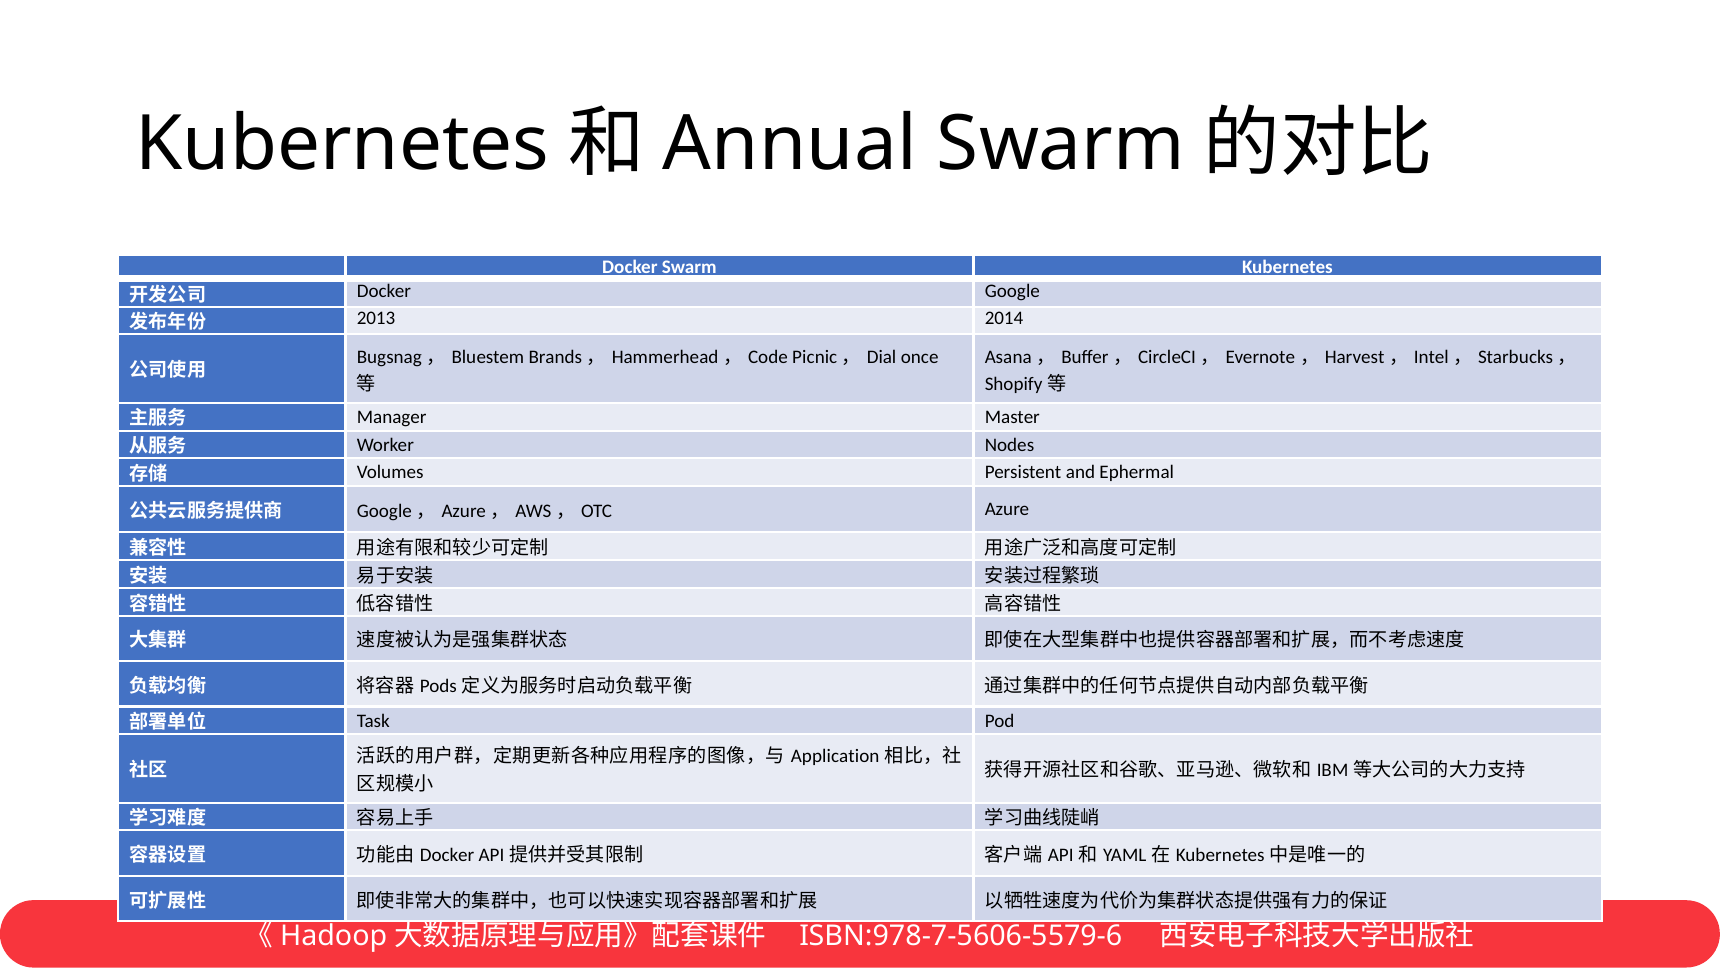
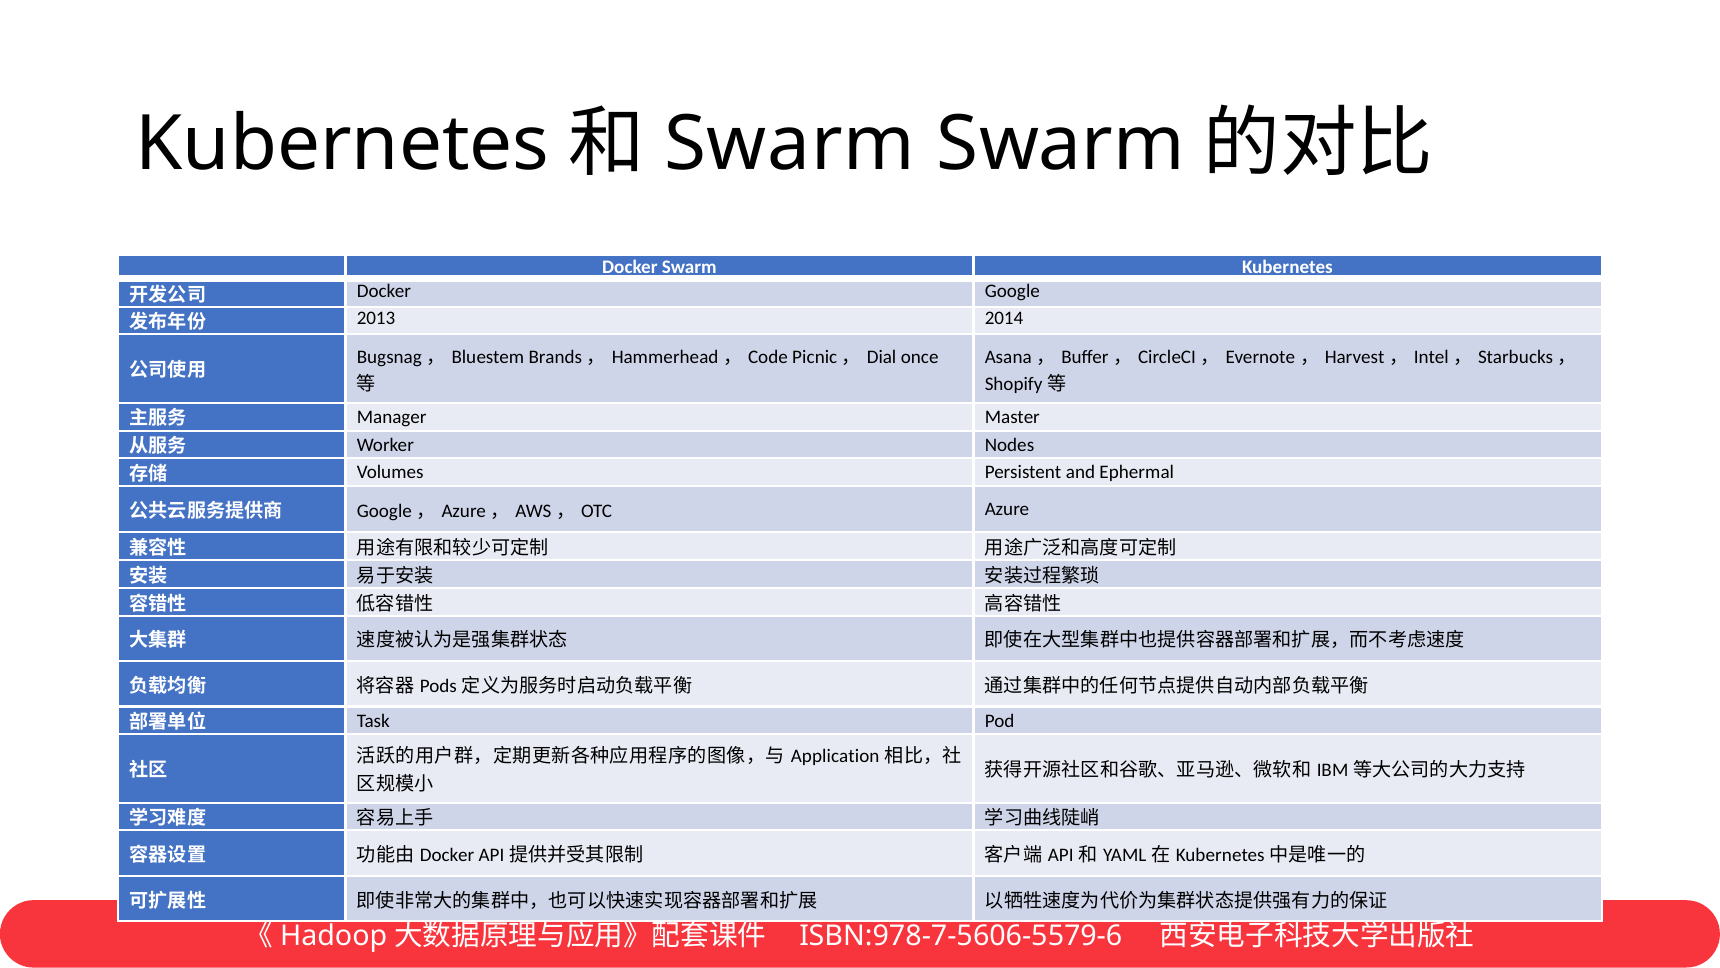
Annual: Annual -> Swarm (790, 145)
